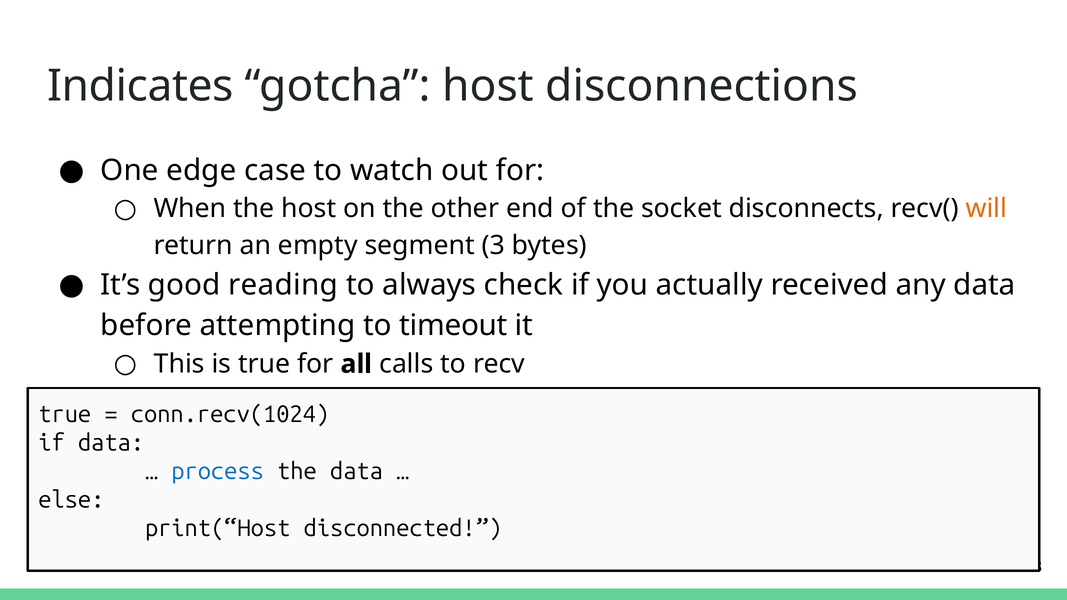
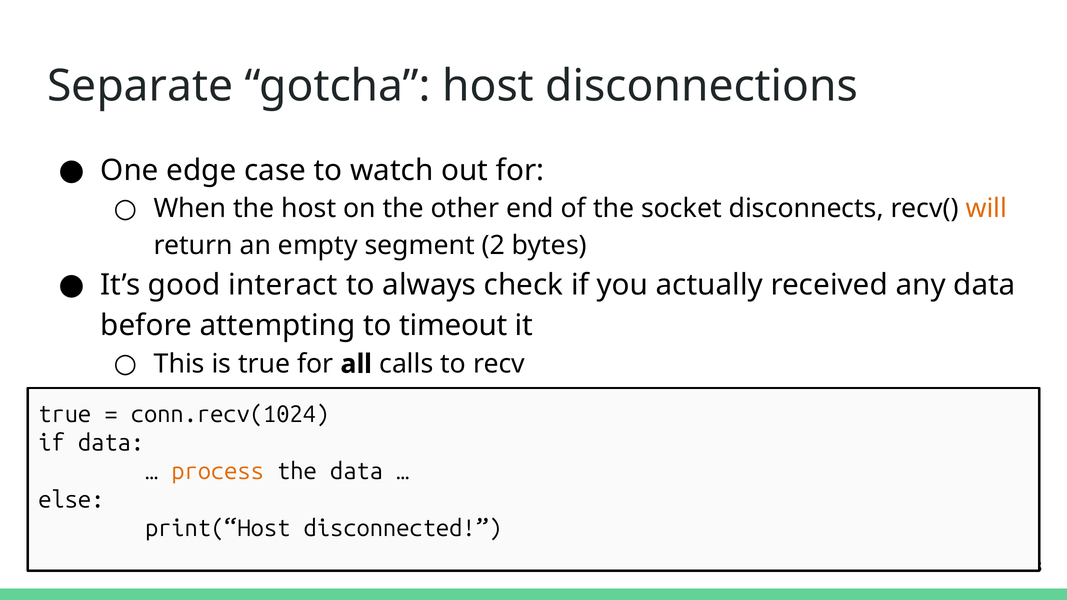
Indicates: Indicates -> Separate (140, 86)
3: 3 -> 2 (493, 246)
reading: reading -> interact (283, 285)
process colour: blue -> orange (218, 471)
